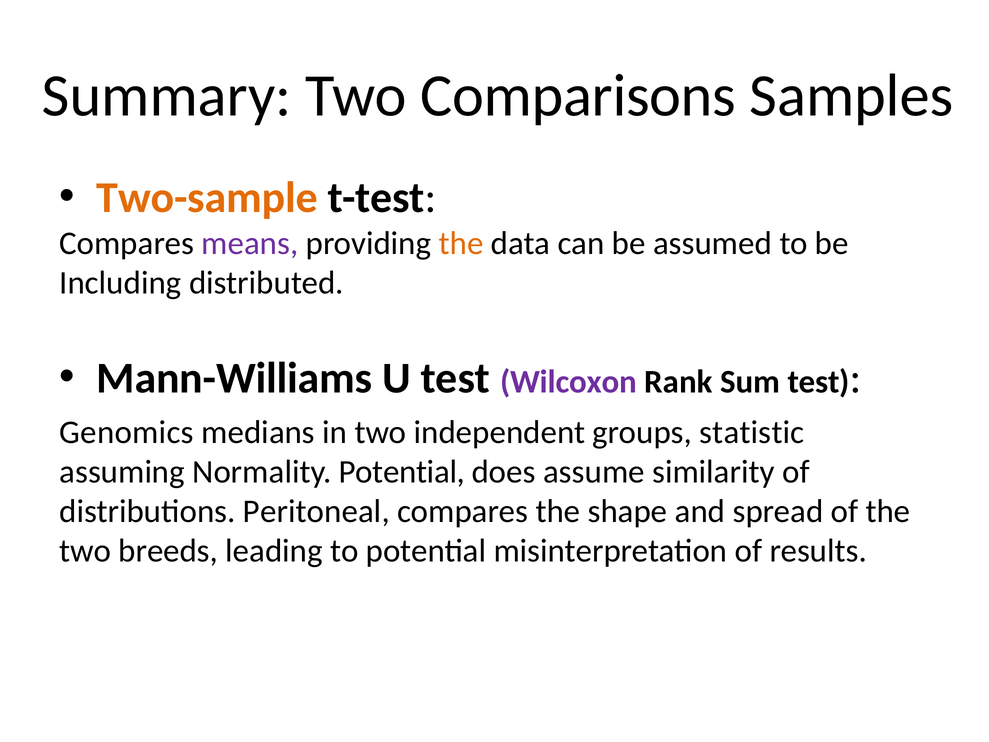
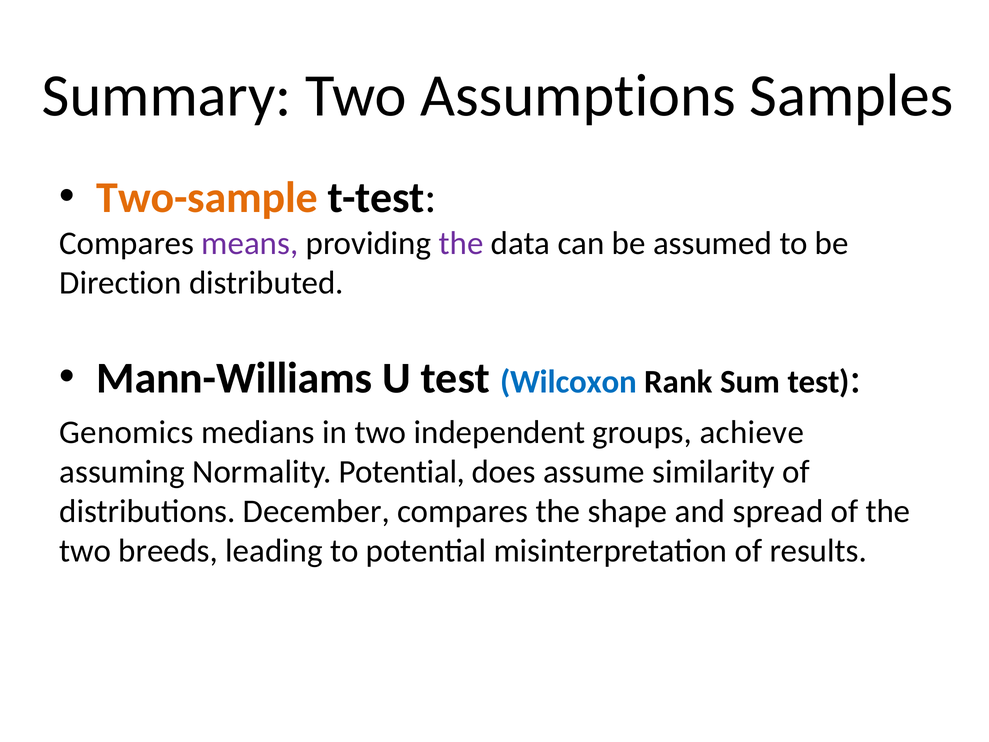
Comparisons: Comparisons -> Assumptions (578, 96)
the colour: orange -> purple (461, 243)
Including: Including -> Direction (120, 283)
Wilcoxon colour: purple -> blue (569, 382)
statistic: statistic -> achieve (752, 432)
Peritoneal: Peritoneal -> December (316, 511)
